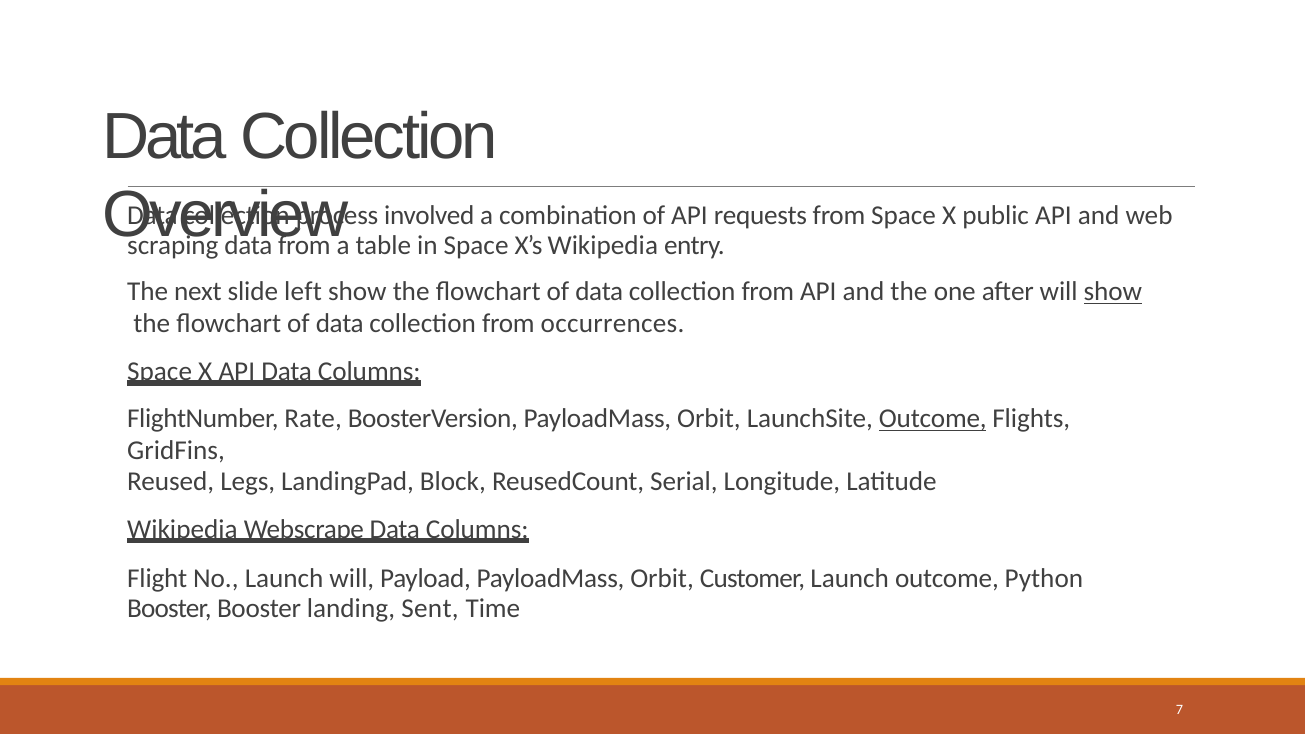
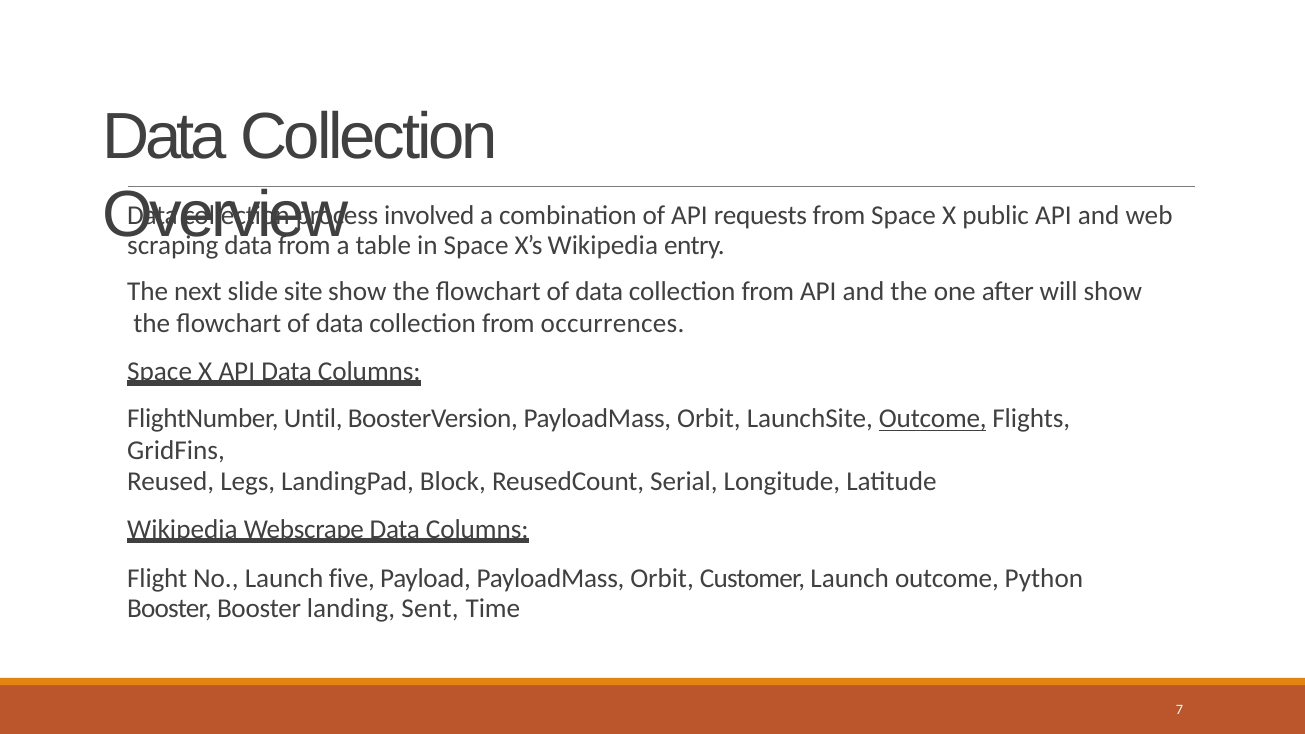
left: left -> site (303, 292)
show underline: present -> none (1113, 292)
Rate: Rate -> Until (313, 419)
Launch will: will -> five (352, 579)
